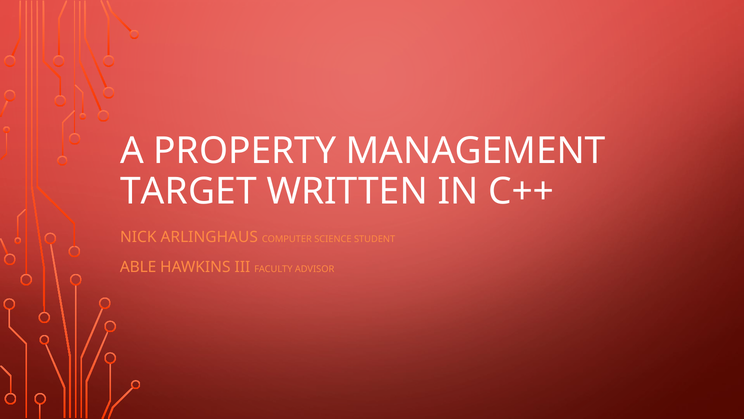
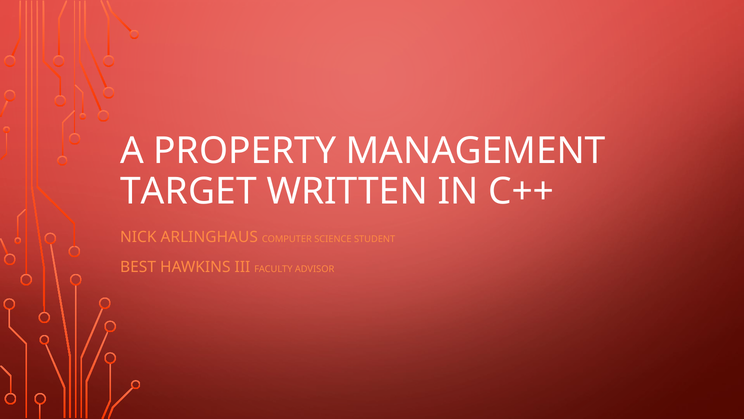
ABLE: ABLE -> BEST (138, 267)
